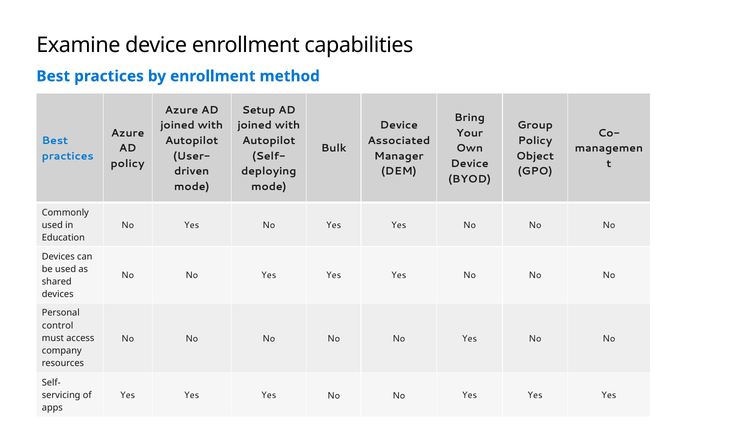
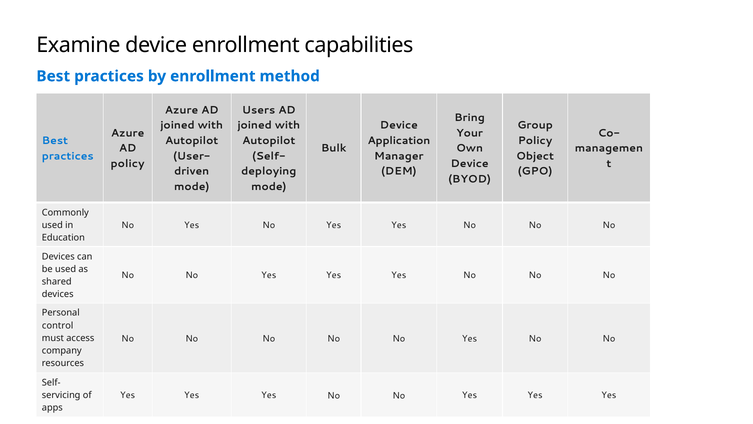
Setup: Setup -> Users (259, 110)
Associated: Associated -> Application (399, 140)
